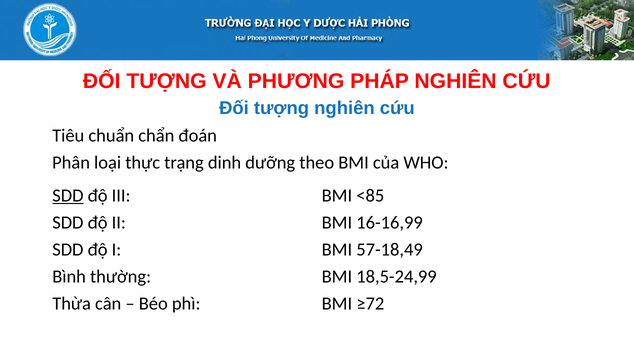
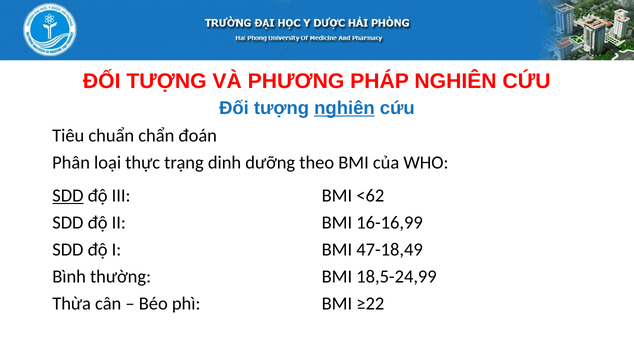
nghiên underline: none -> present (344, 108)
<85: <85 -> <62 (370, 195)
57-18,49: 57-18,49 -> 47-18,49 (390, 249)
≥72: ≥72 -> ≥22 (370, 303)
